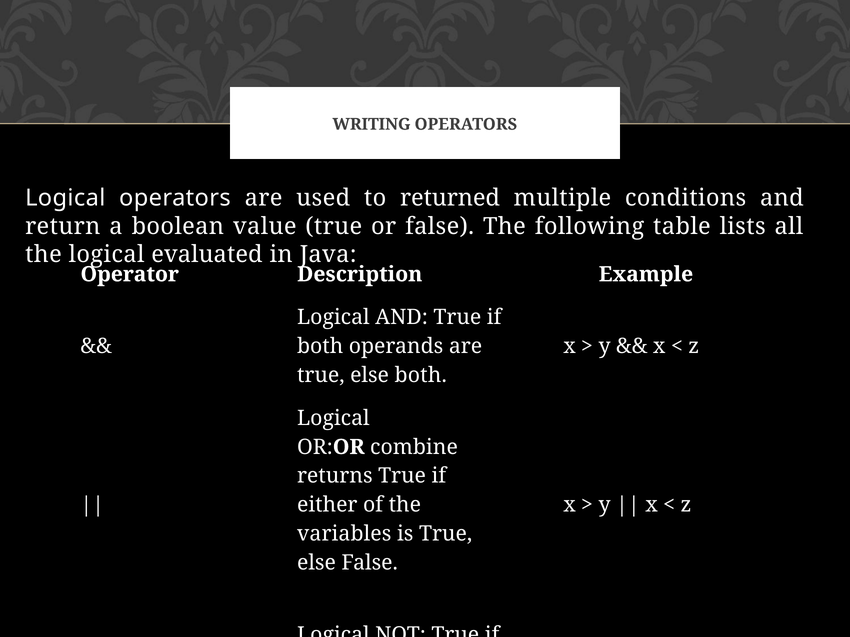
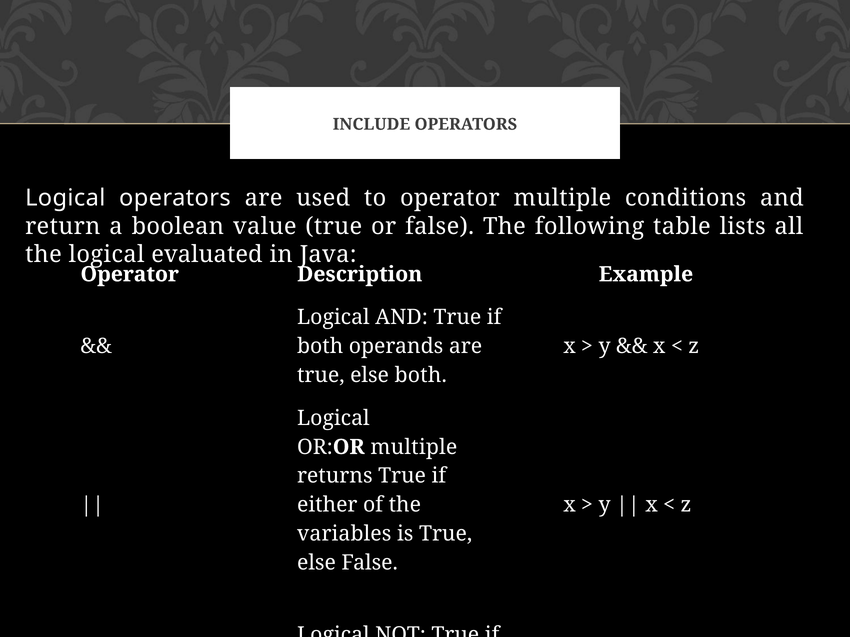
WRITING: WRITING -> INCLUDE (371, 124)
to returned: returned -> operator (450, 198)
OR:OR combine: combine -> multiple (414, 447)
